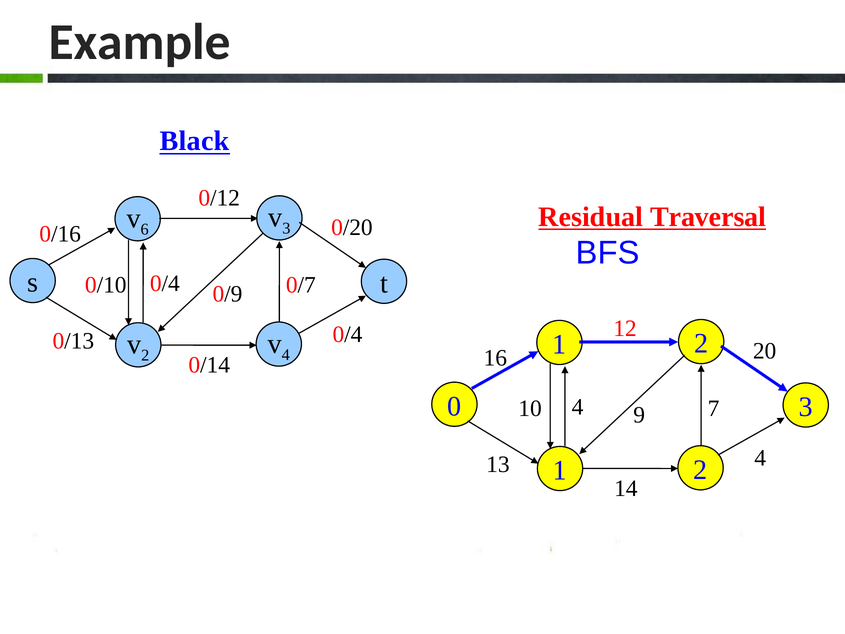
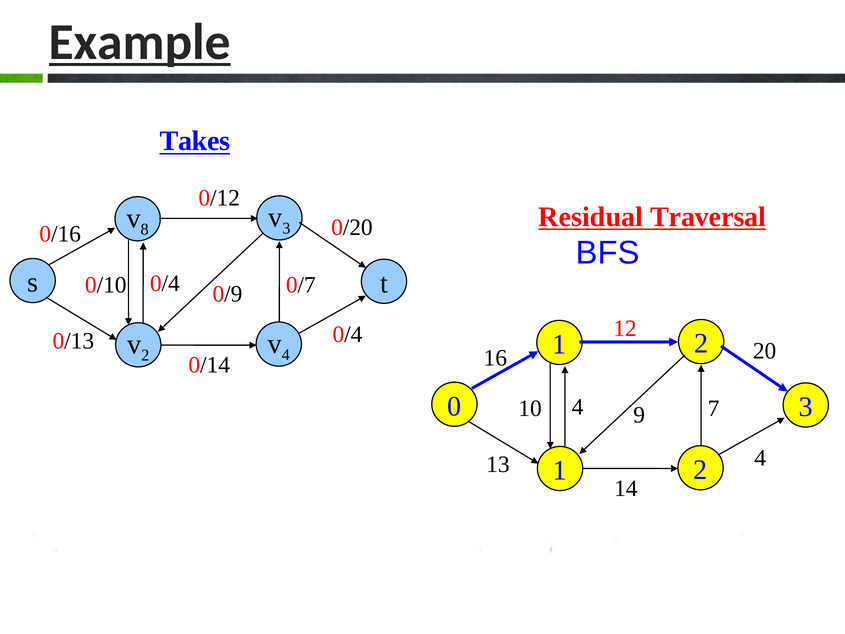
Example underline: none -> present (140, 42)
Black: Black -> Takes (195, 141)
6: 6 -> 8 (145, 229)
